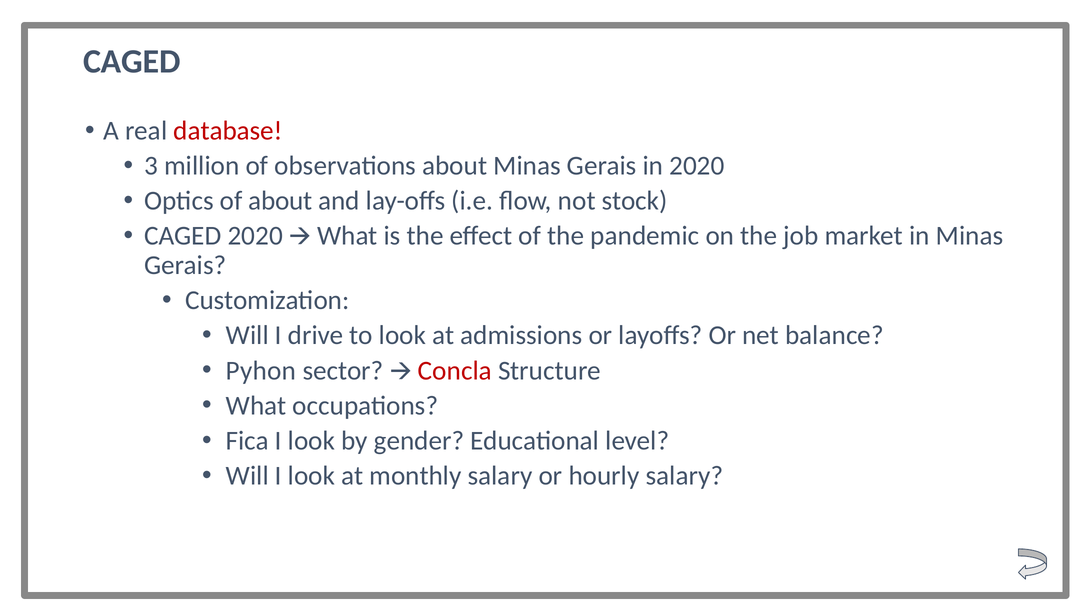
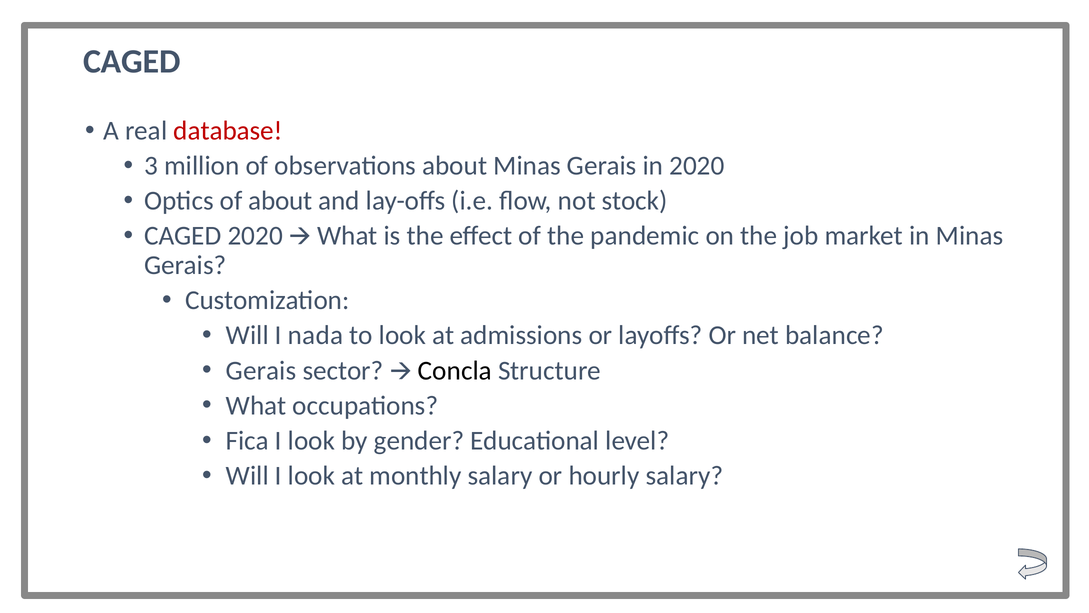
drive: drive -> nada (316, 335)
Pyhon: Pyhon -> Gerais (261, 370)
Concla colour: red -> black (455, 370)
